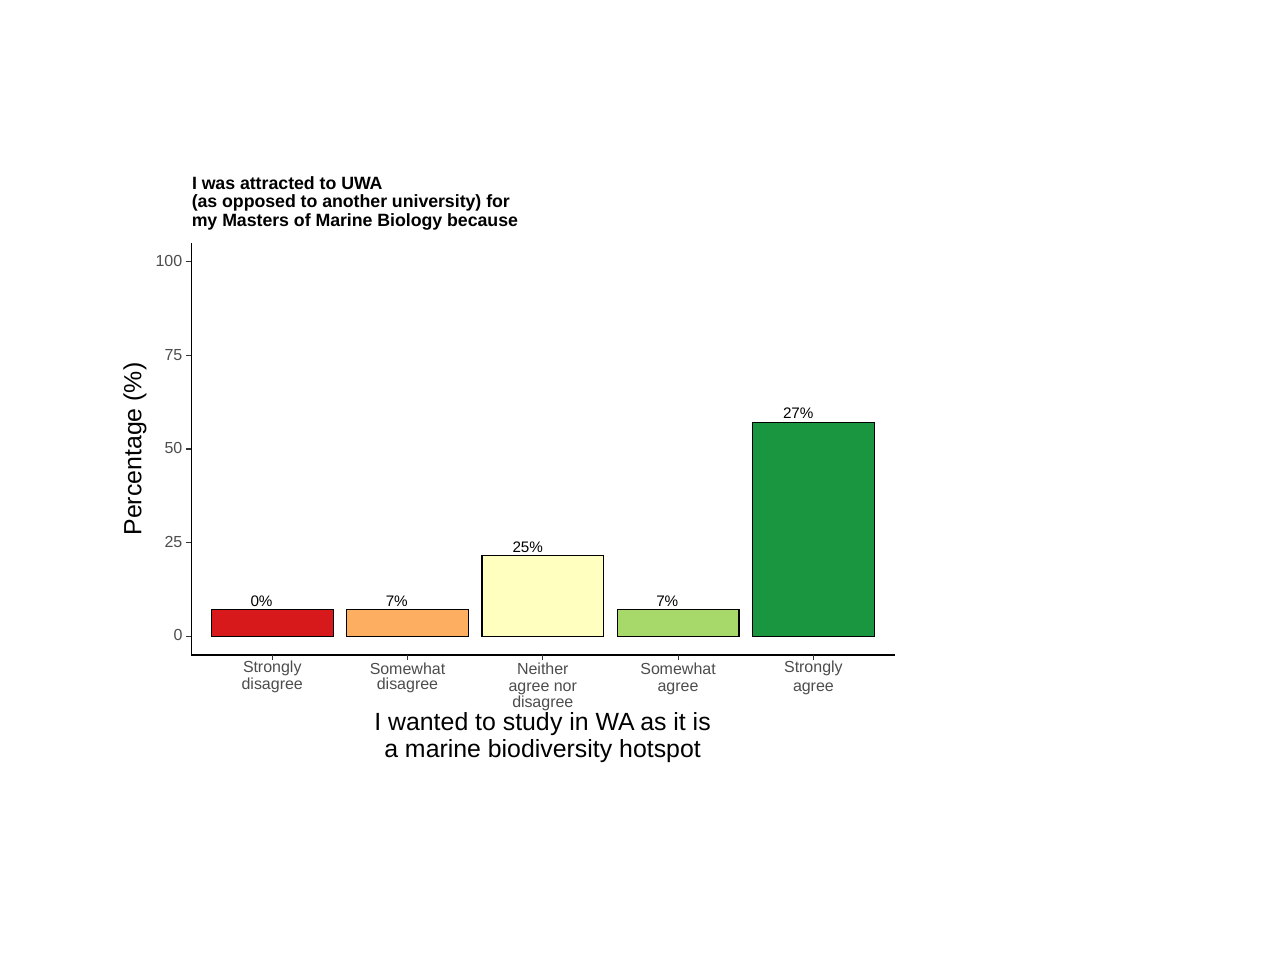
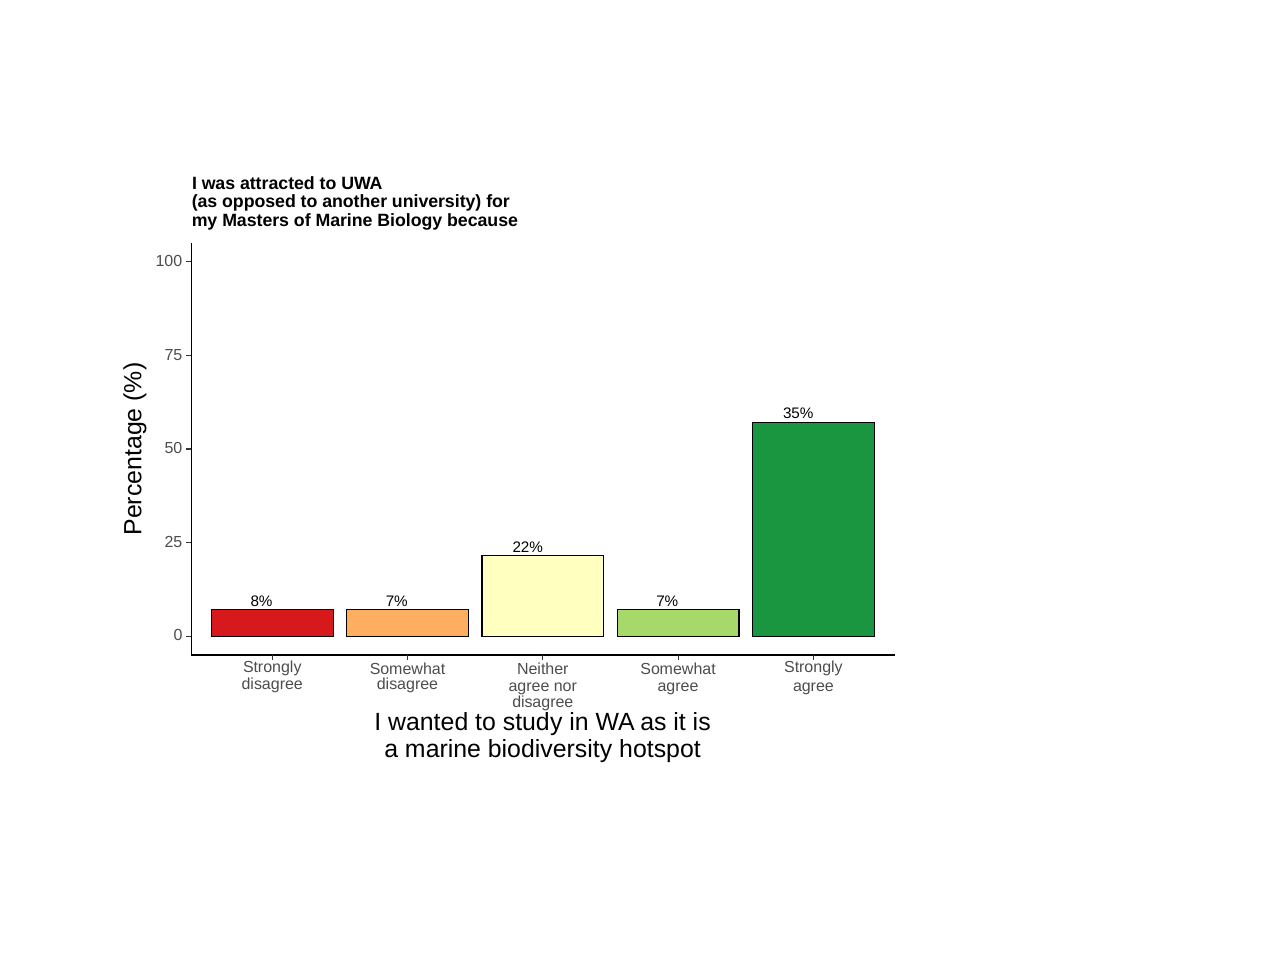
27%: 27% -> 35% (798, 414)
25%: 25% -> 22% (528, 547)
0%: 0% -> 8% (261, 601)
